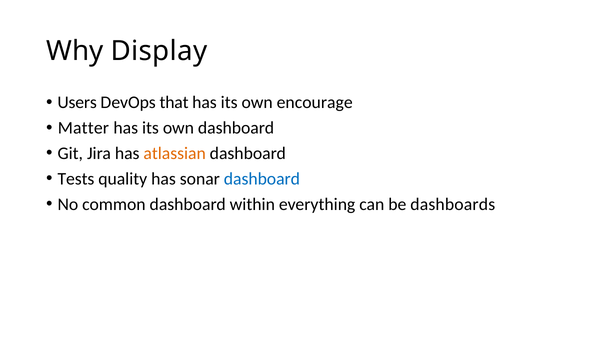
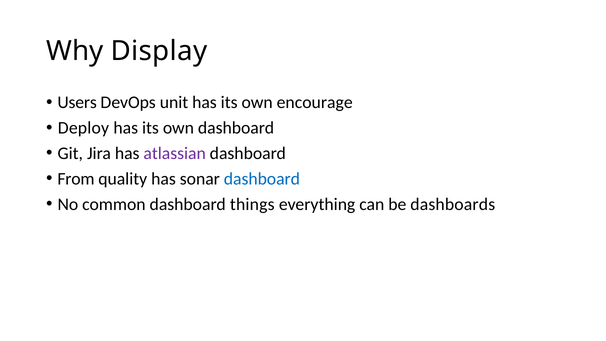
that: that -> unit (174, 102)
Matter: Matter -> Deploy (83, 128)
atlassian colour: orange -> purple (175, 153)
Tests: Tests -> From (76, 179)
within: within -> things (252, 204)
